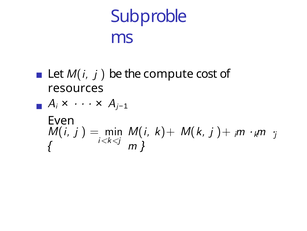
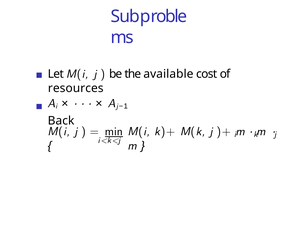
compute: compute -> available (168, 74)
Even: Even -> Back (61, 121)
min underline: none -> present (114, 131)
